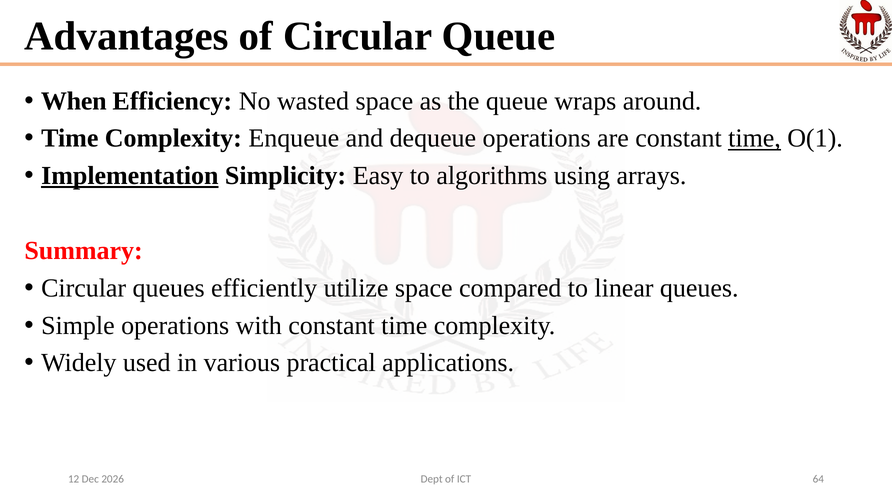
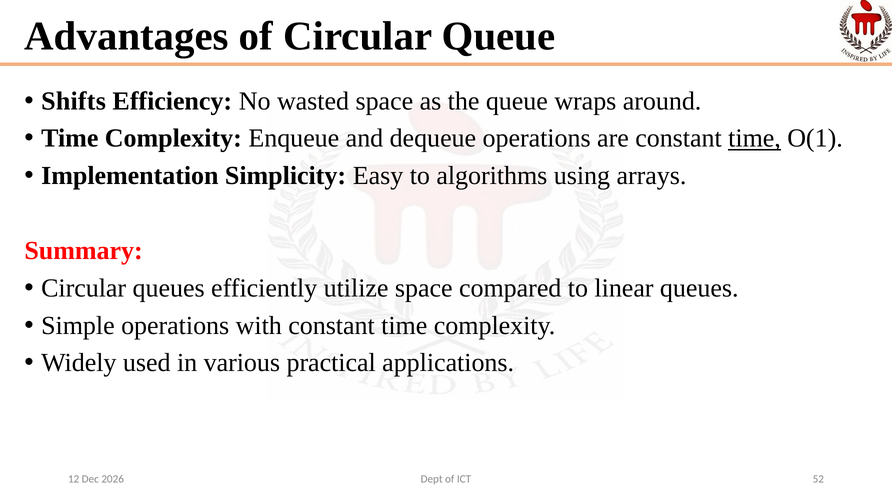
When: When -> Shifts (74, 101)
Implementation underline: present -> none (130, 176)
64: 64 -> 52 (818, 479)
